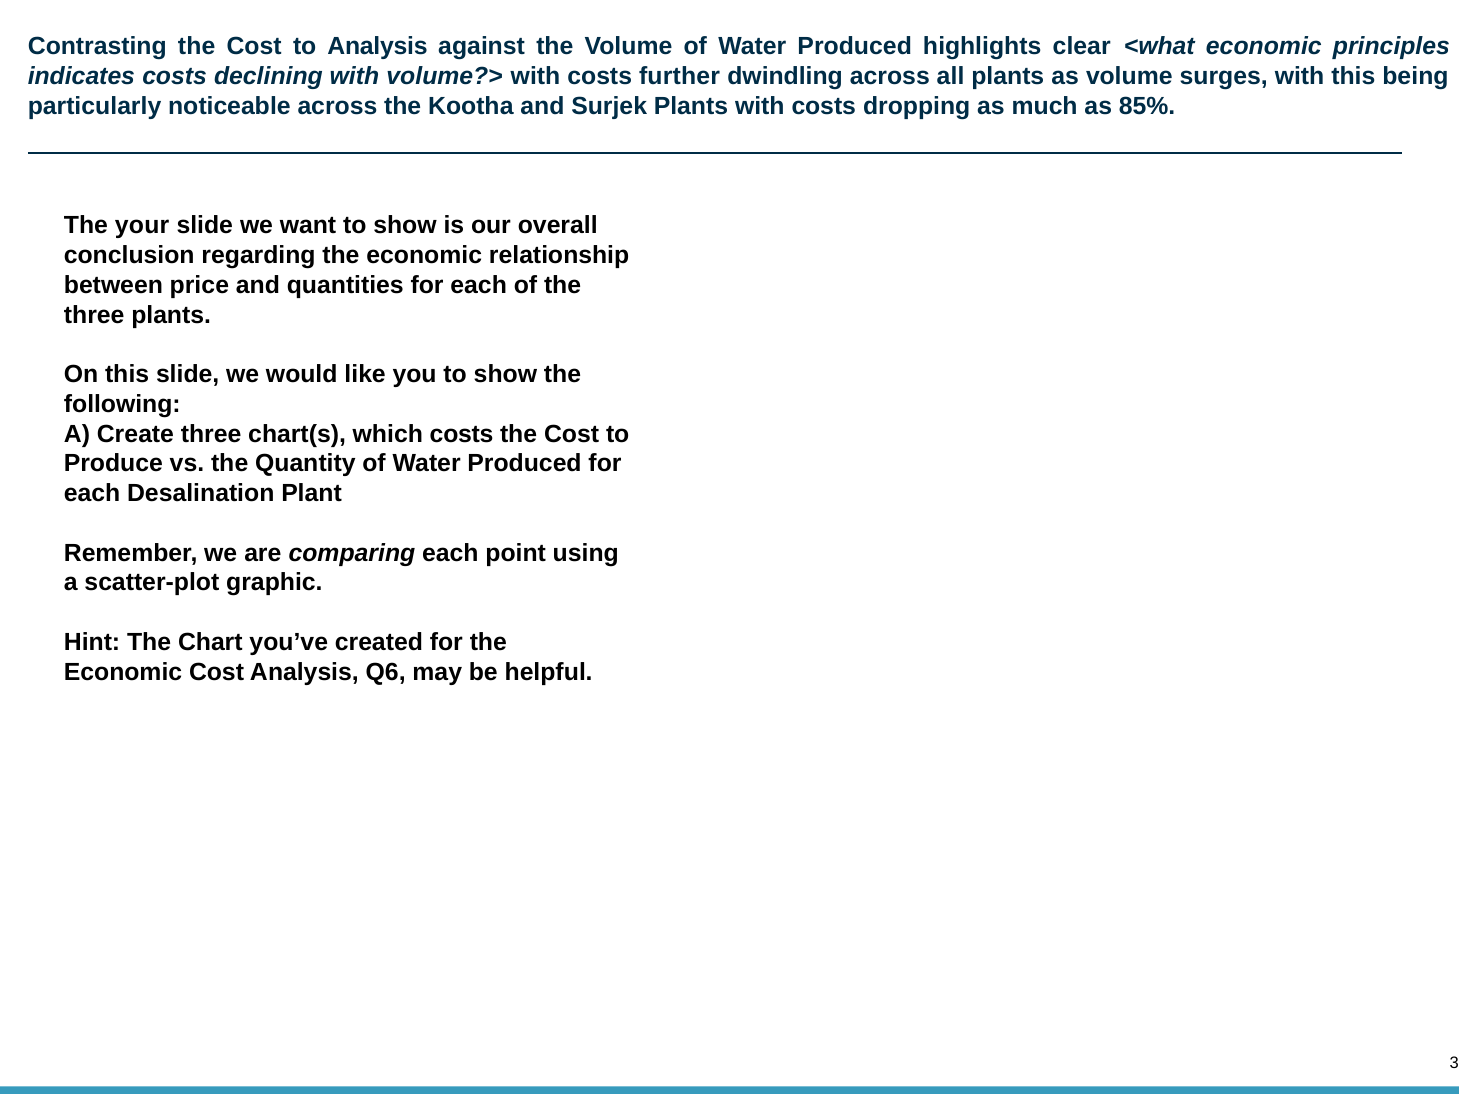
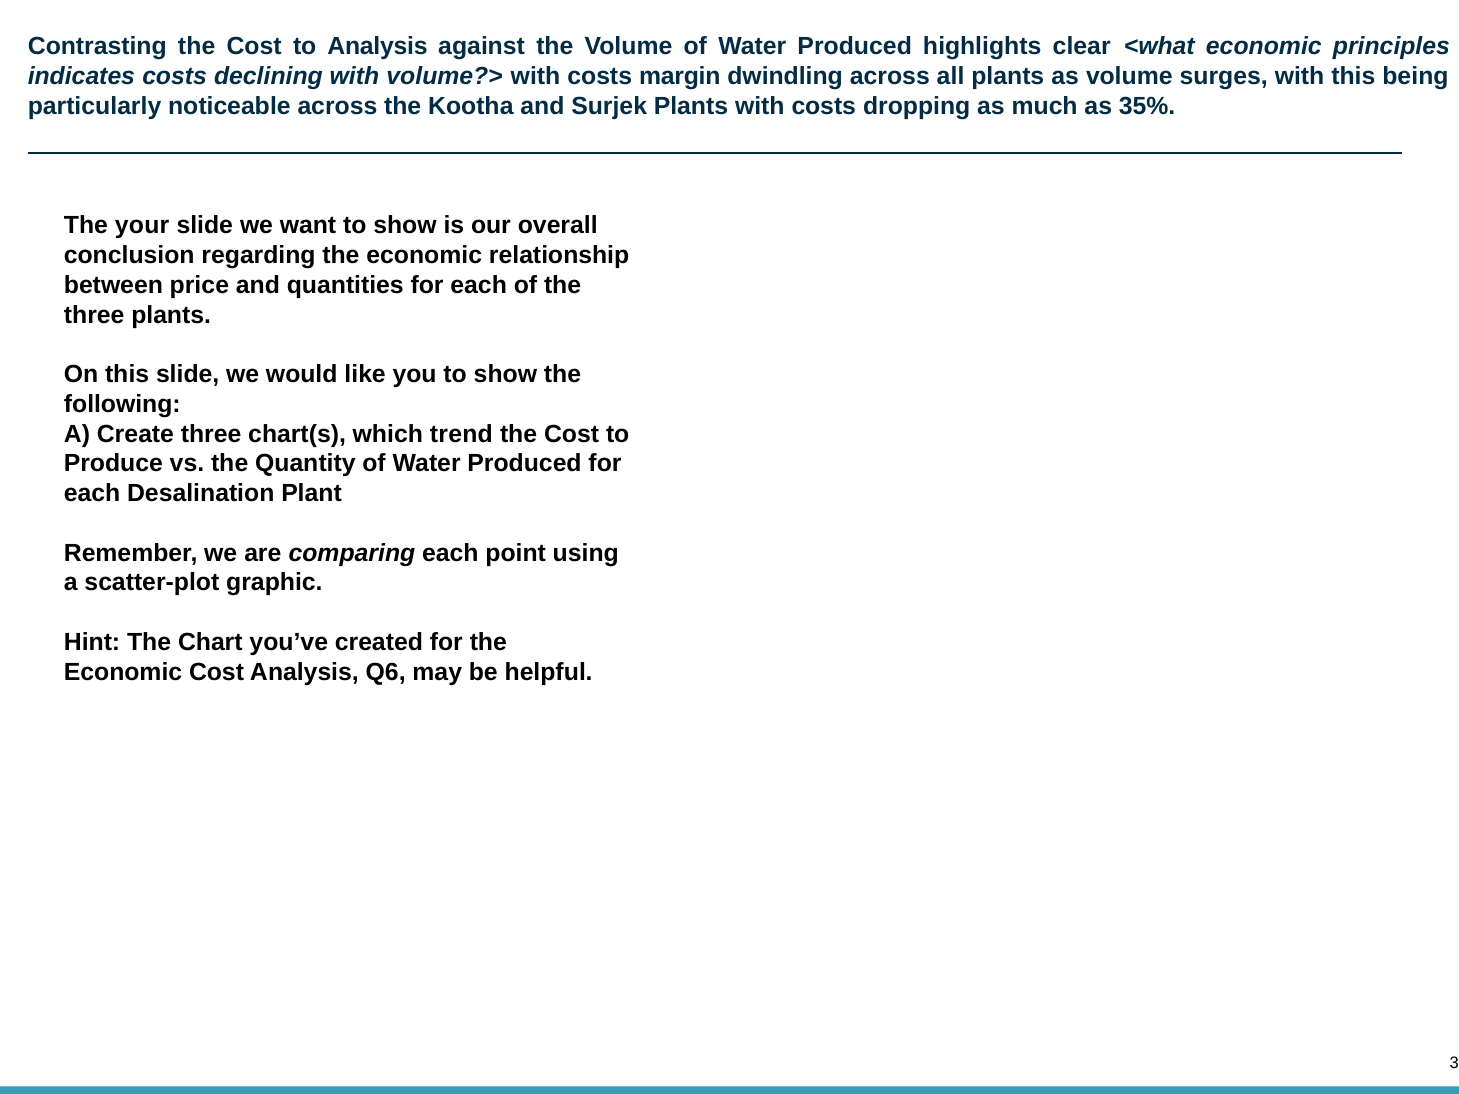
further: further -> margin (680, 77)
85%: 85% -> 35% (1147, 106)
which costs: costs -> trend (461, 434)
